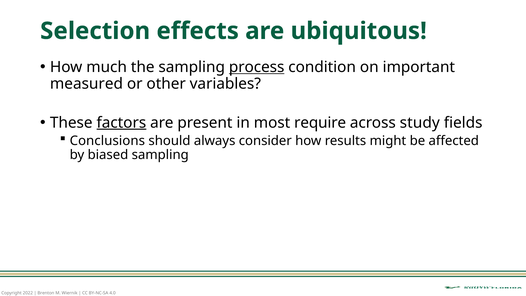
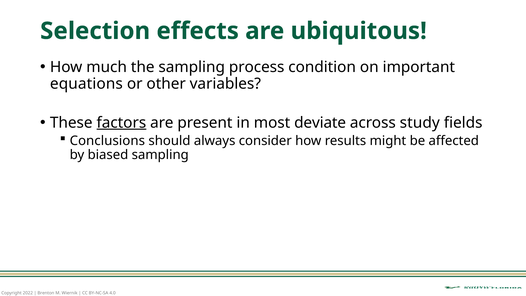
process underline: present -> none (257, 67)
measured: measured -> equations (86, 84)
require: require -> deviate (320, 123)
